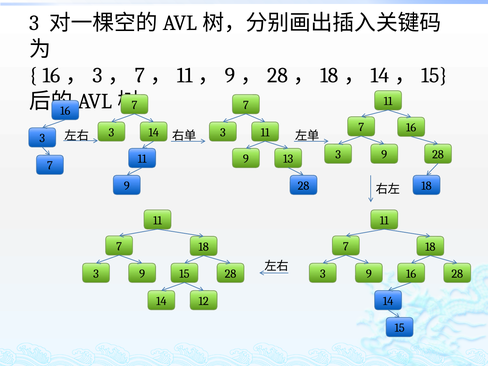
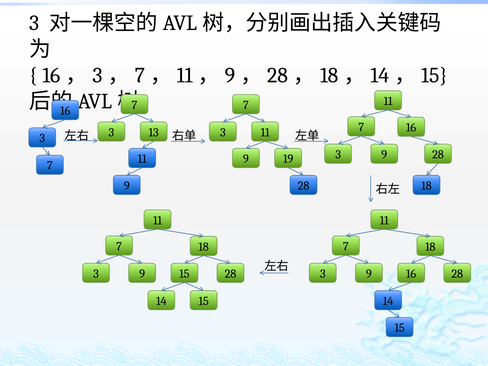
3 14: 14 -> 13 (154, 132)
13: 13 -> 19 (288, 159)
12: 12 -> 15 (204, 301)
